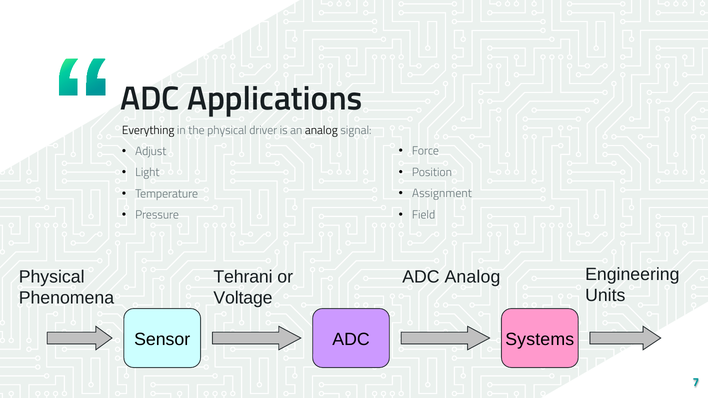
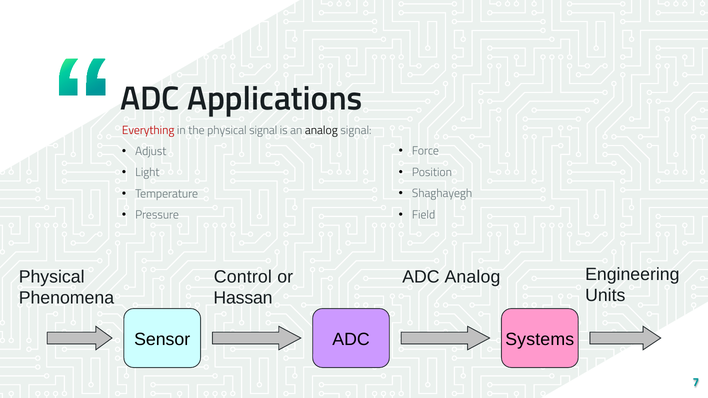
Everything colour: black -> red (148, 130)
physical driver: driver -> signal (263, 130)
Assignment: Assignment -> Shaghayegh (442, 194)
Tehrani: Tehrani -> Control (243, 277)
Voltage: Voltage -> Hassan (243, 298)
